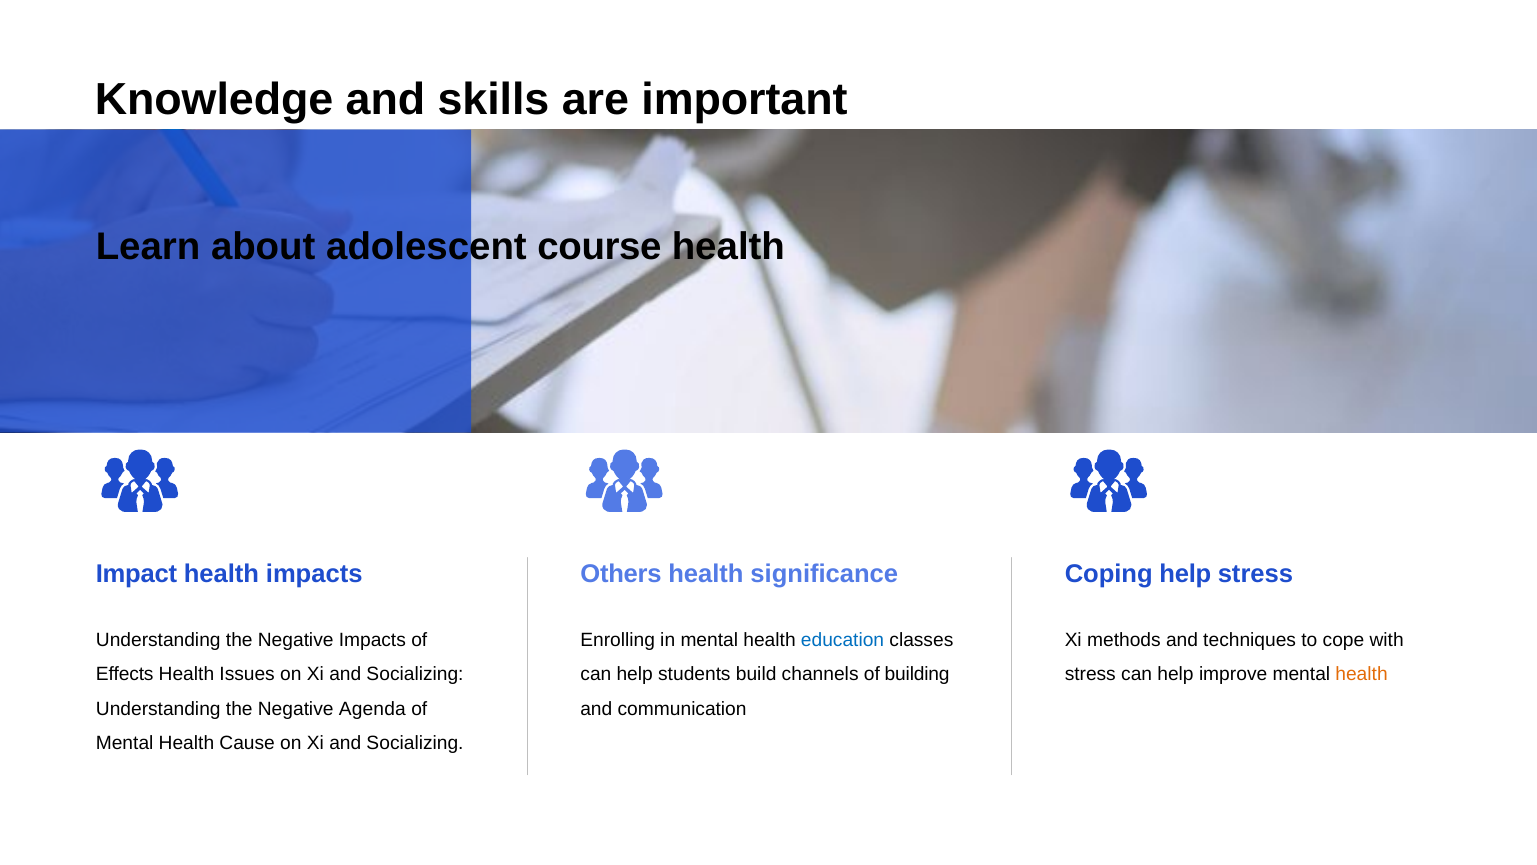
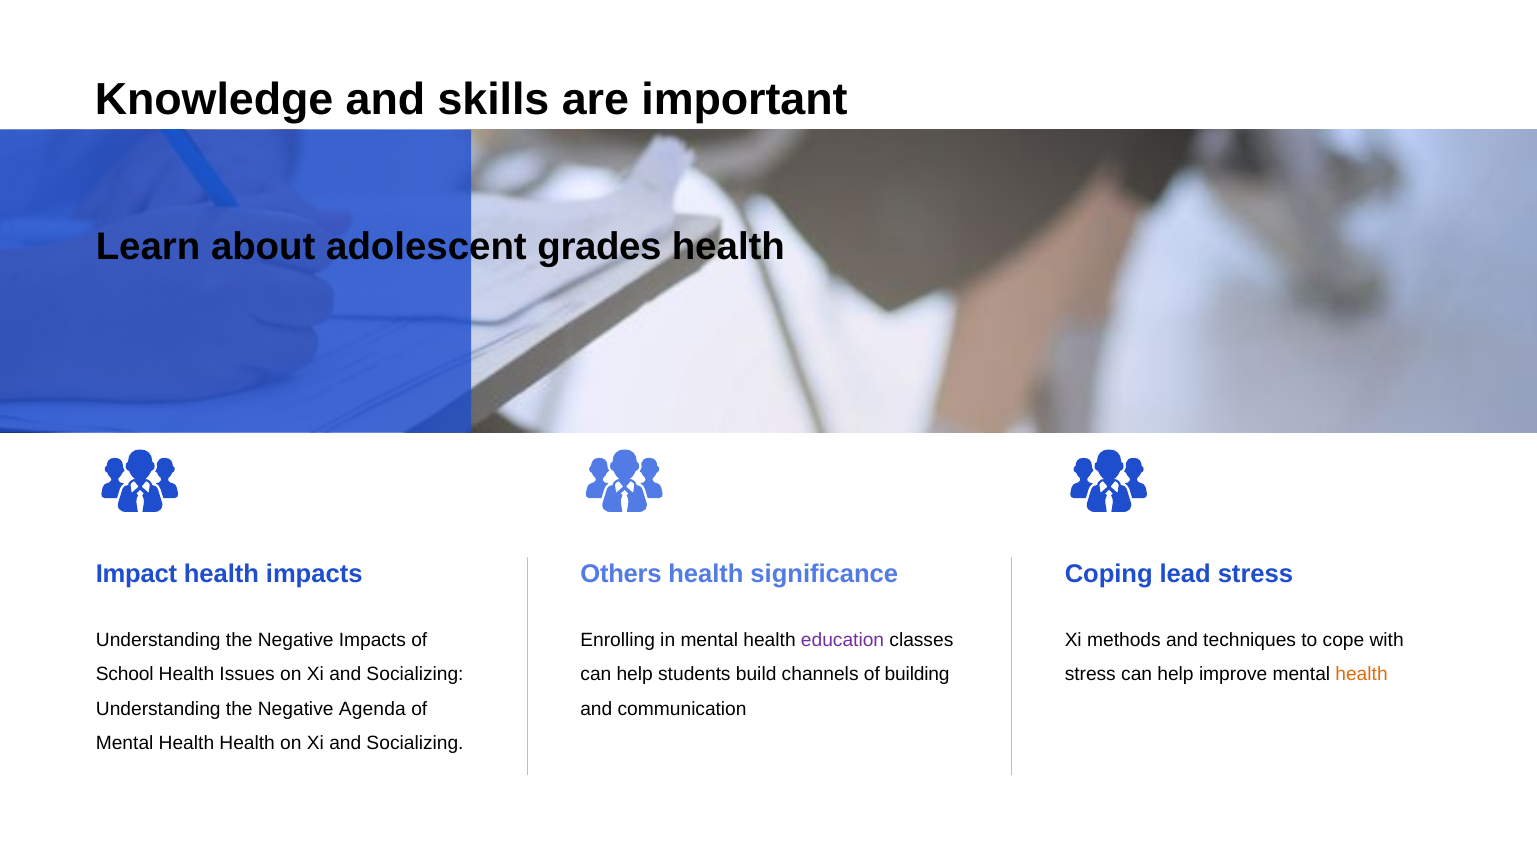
course: course -> grades (599, 247)
Coping help: help -> lead (1185, 574)
education colour: blue -> purple (843, 639)
Effects: Effects -> School (125, 674)
Health Cause: Cause -> Health (247, 743)
